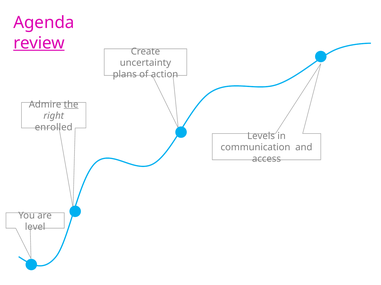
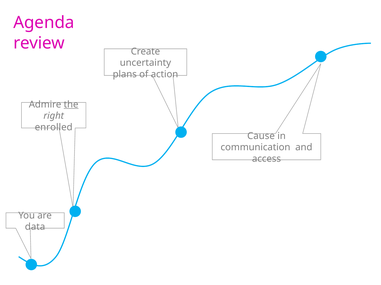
review underline: present -> none (39, 43)
Levels: Levels -> Cause (261, 136)
level: level -> data (35, 227)
